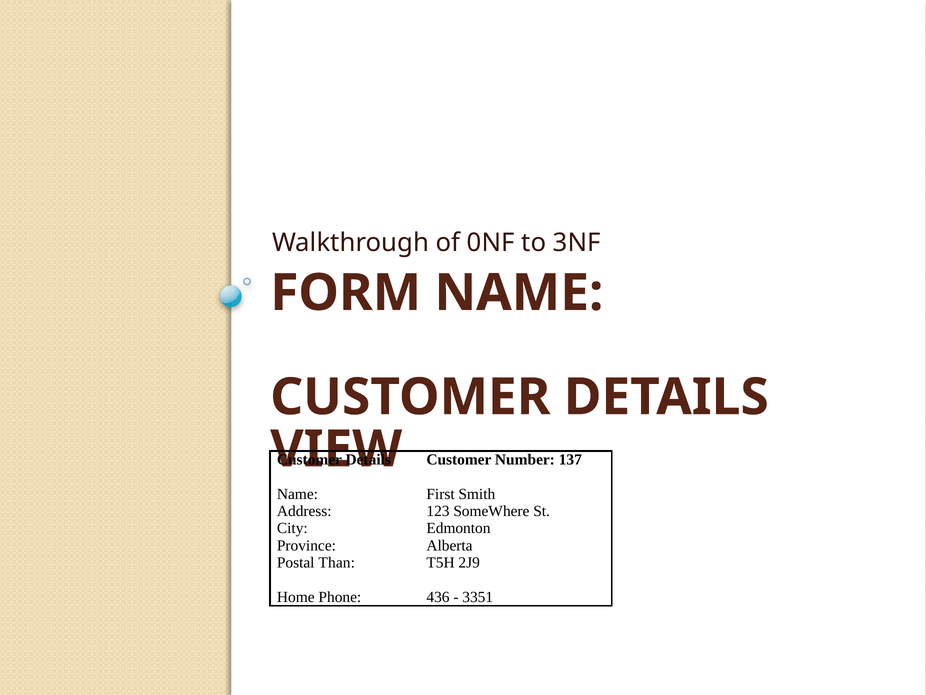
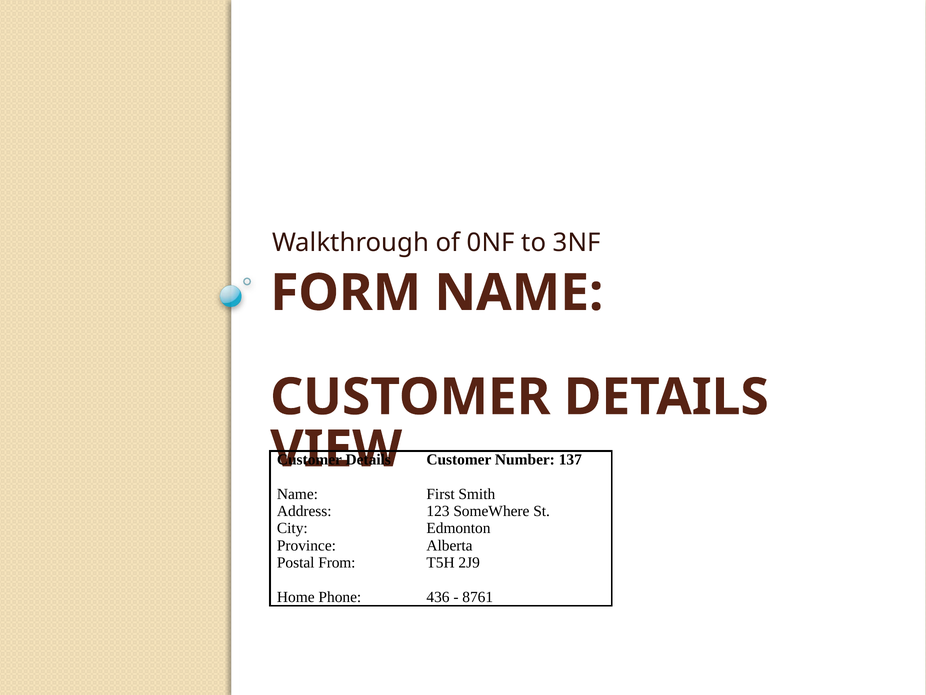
Than: Than -> From (337, 562)
3351: 3351 -> 8761 (478, 597)
